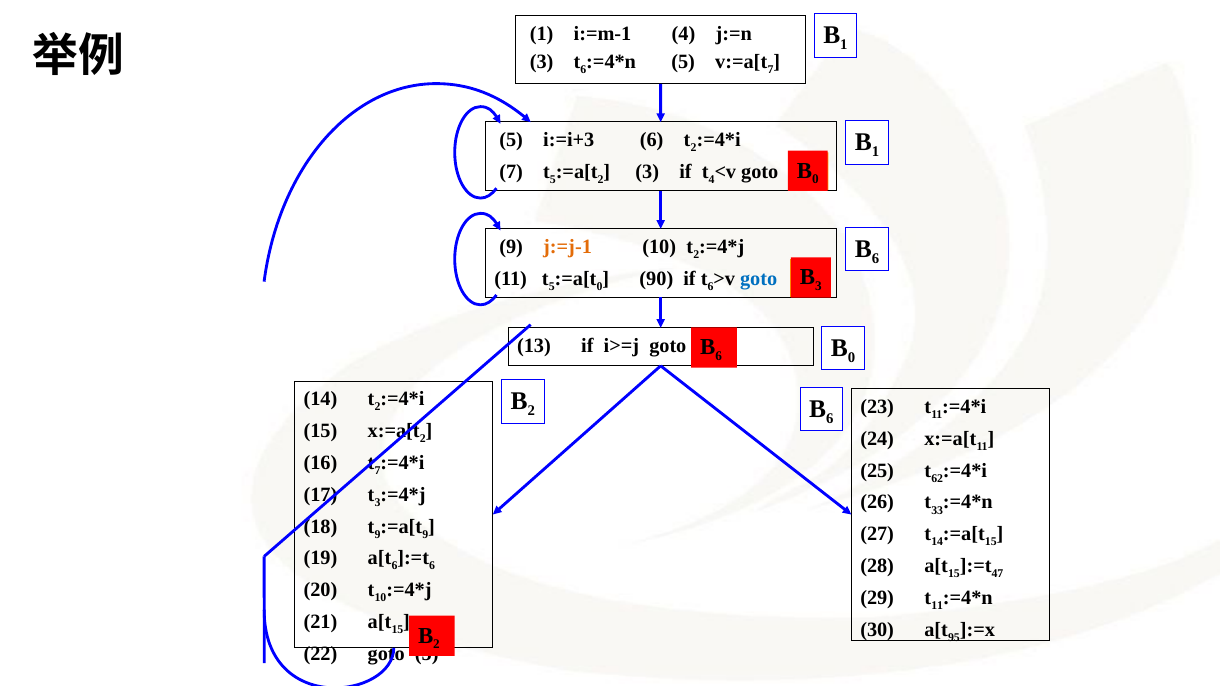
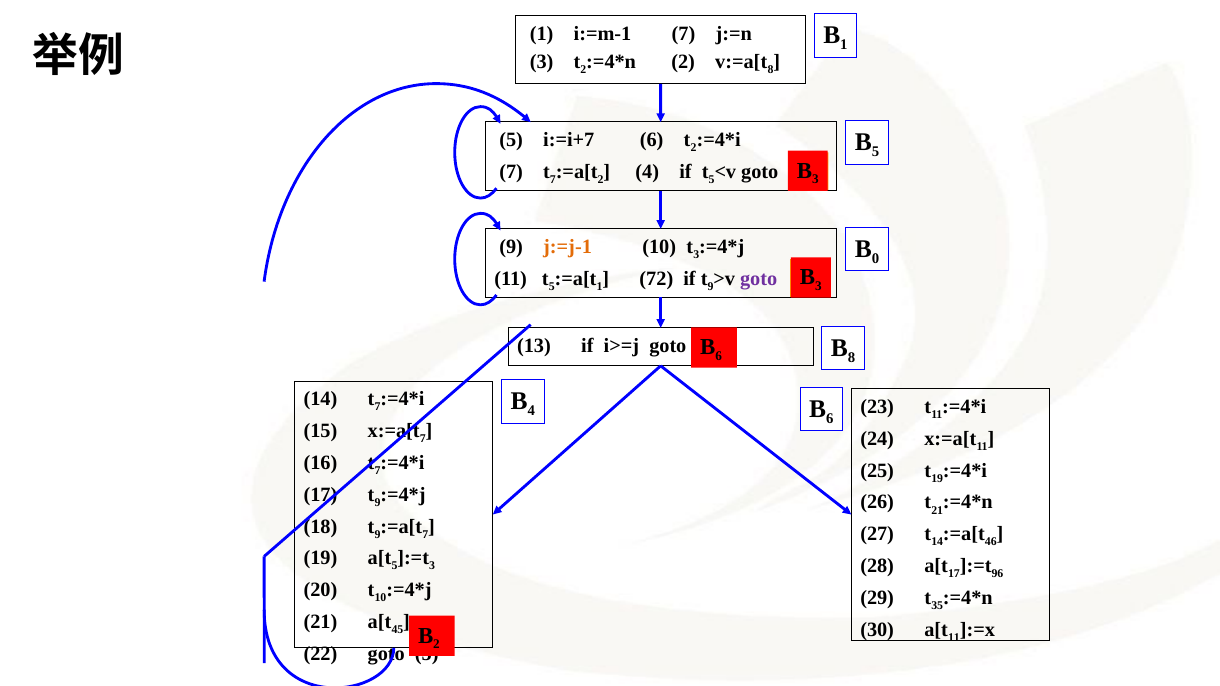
i:=m-1 4: 4 -> 7 (684, 33)
6: 6 -> 2 (583, 70)
5: 5 -> 2 (683, 62)
7: 7 -> 8 (770, 70)
1: 1 -> 5 (876, 152)
i:=i+3: i:=i+3 -> i:=i+7 (569, 140)
0: 0 -> 3 (815, 179)
5: 5 -> 7 (553, 180)
3: 3 -> 4 (647, 172)
4: 4 -> 5 (712, 180)
6: 6 -> 0 (876, 259)
2: 2 -> 3 (696, 255)
0: 0 -> 1 (600, 287)
90: 90 -> 72 (656, 279)
6: 6 -> 9 (711, 287)
goto colour: blue -> purple (759, 279)
0: 0 -> 8 (852, 358)
2: 2 -> 4 (531, 411)
2: 2 -> 7 (378, 407)
2: 2 -> 7 (423, 439)
62: 62 -> 19 (937, 478)
3: 3 -> 9 (378, 503)
33: 33 -> 21 (937, 510)
9: 9 -> 7 (425, 534)
15: 15 -> 46 (991, 542)
6: 6 -> 5 (394, 566)
6: 6 -> 3 (432, 566)
15: 15 -> 17 (954, 574)
47: 47 -> 96 (997, 574)
11: 11 -> 35 (937, 606)
15: 15 -> 45 (397, 630)
95: 95 -> 11 (954, 638)
